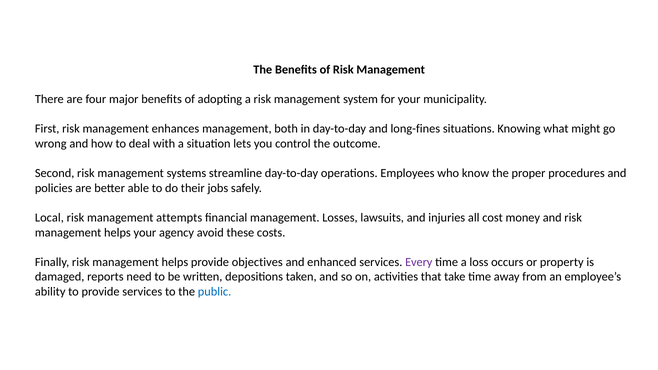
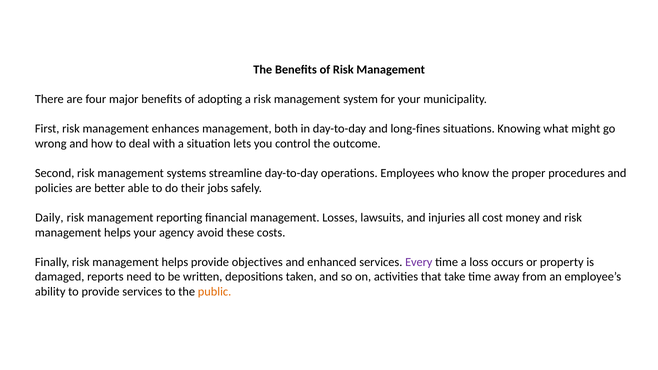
Local: Local -> Daily (49, 218)
attempts: attempts -> reporting (179, 218)
public colour: blue -> orange (215, 292)
